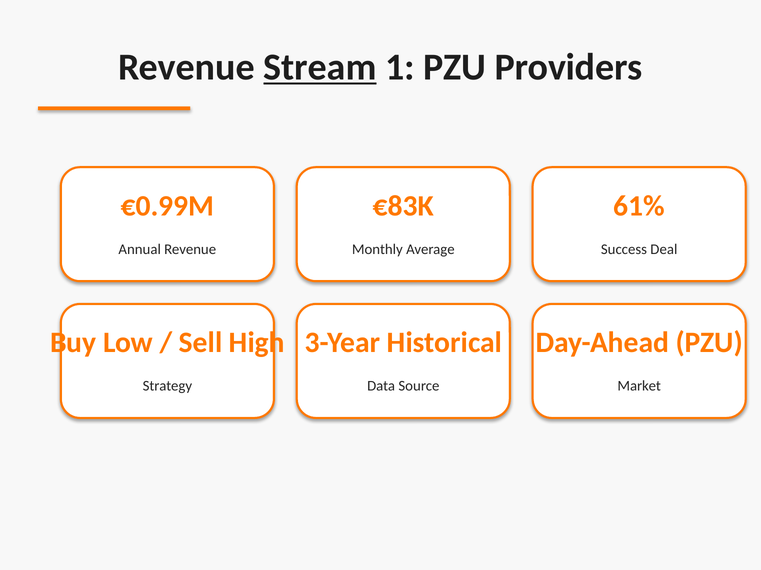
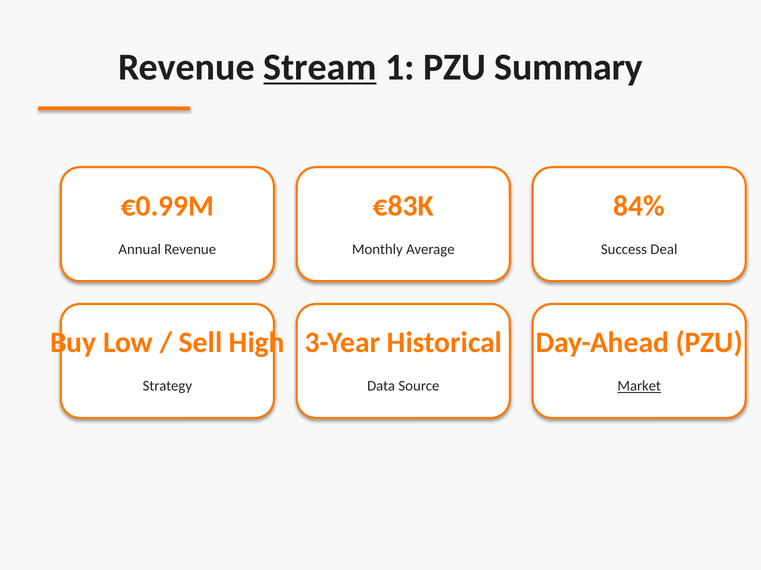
Providers: Providers -> Summary (569, 67)
61%: 61% -> 84% (639, 206)
Market underline: none -> present (639, 387)
